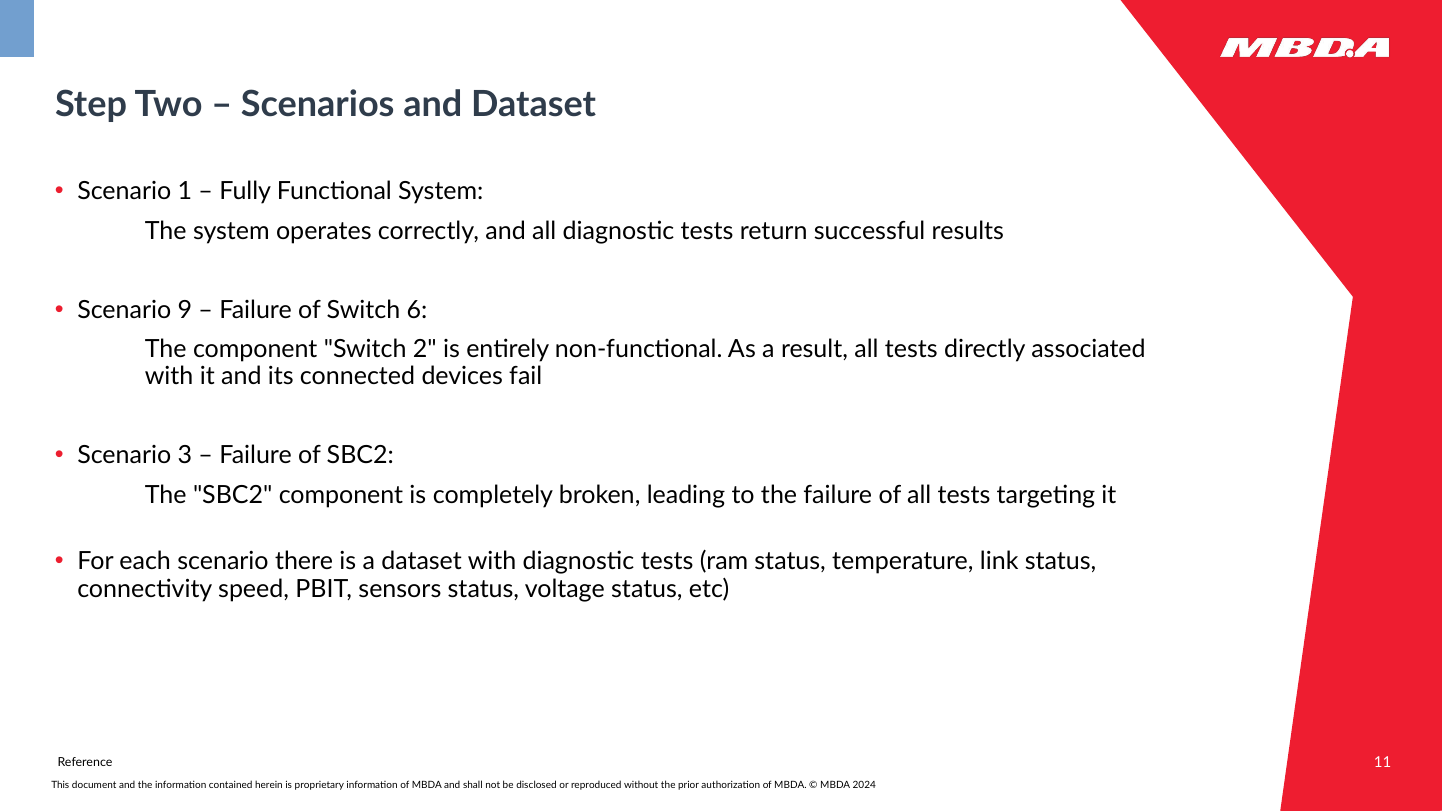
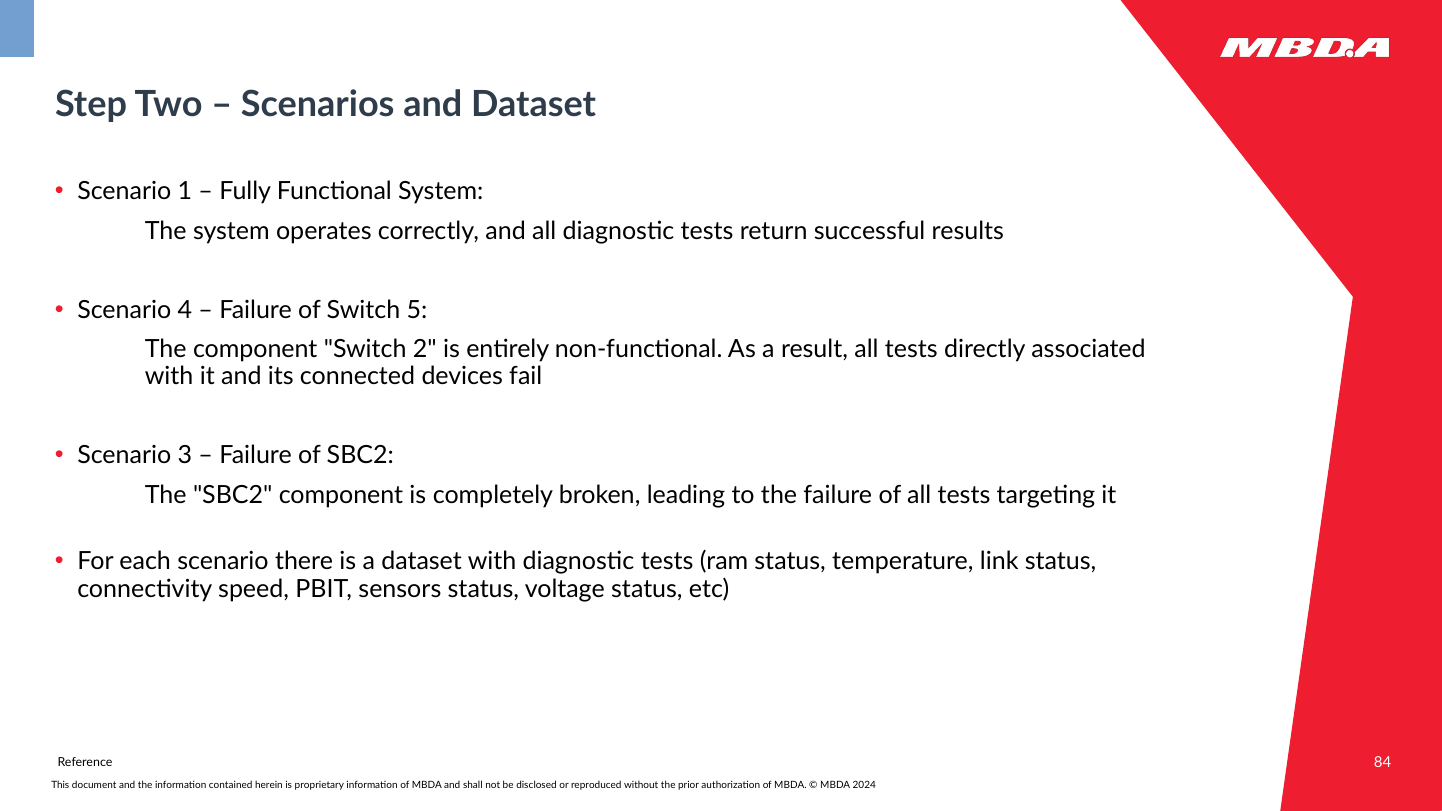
9: 9 -> 4 (185, 310)
6: 6 -> 5 (417, 310)
11: 11 -> 84 (1383, 762)
